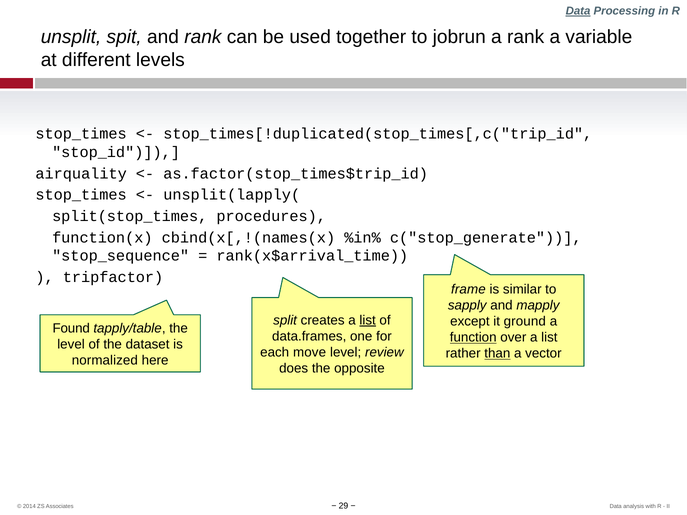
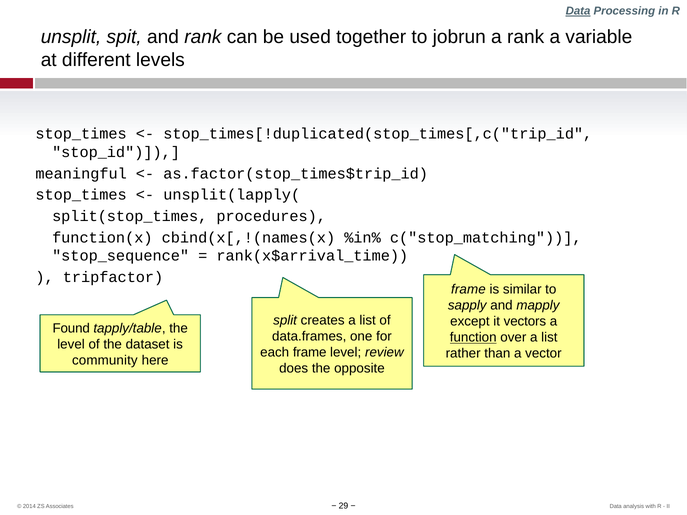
airquality: airquality -> meaningful (81, 174)
c("stop_generate: c("stop_generate -> c("stop_matching (486, 238)
list underline: present -> none (368, 320)
ground: ground -> vectors (525, 322)
each move: move -> frame (310, 352)
than underline: present -> none (497, 354)
normalized: normalized -> community (105, 360)
